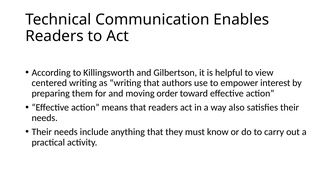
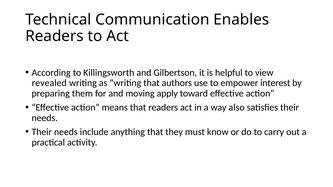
centered: centered -> revealed (49, 83)
order: order -> apply (167, 94)
